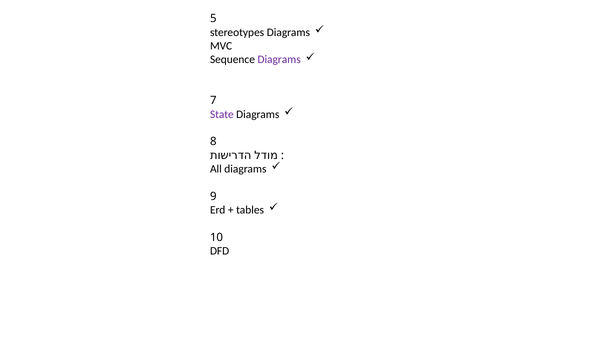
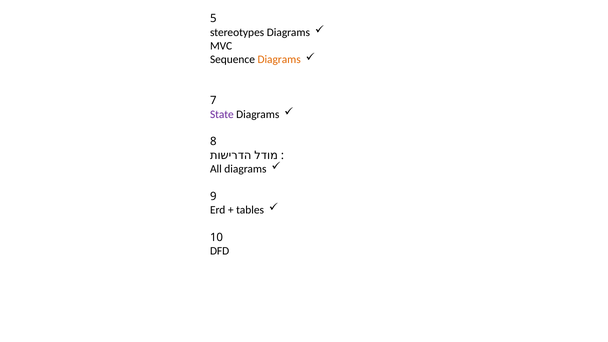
Diagrams colour: purple -> orange (279, 60)
